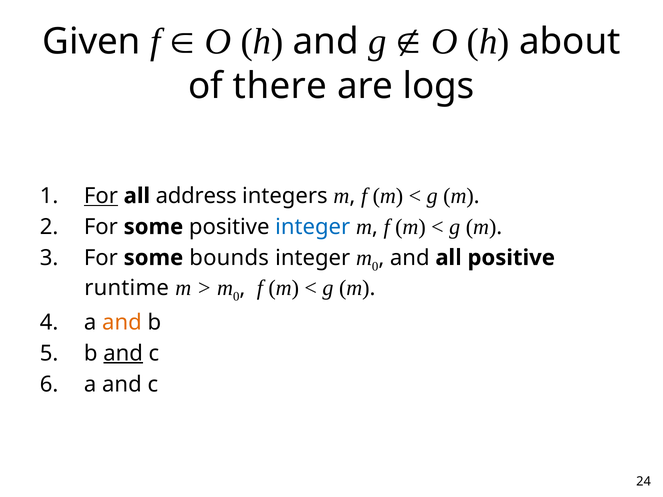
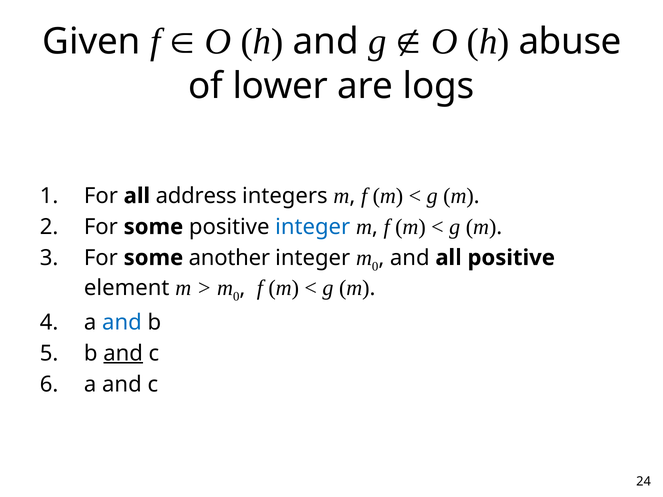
about: about -> abuse (570, 42)
there: there -> lower (280, 86)
For underline: present -> none (101, 196)
bounds: bounds -> another (229, 258)
runtime: runtime -> element (127, 288)
and colour: orange -> blue (122, 323)
